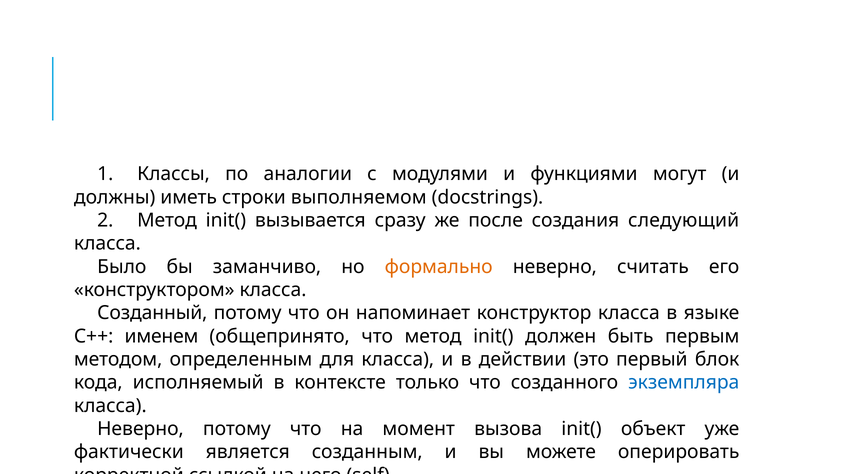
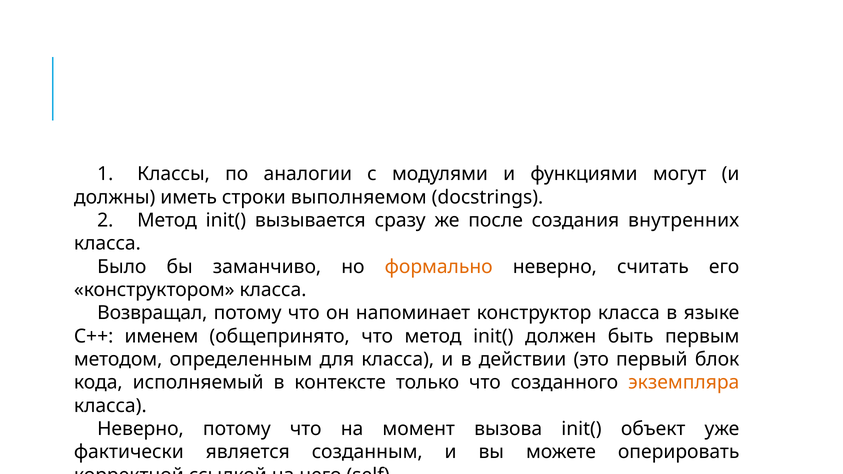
следующий: следующий -> внутренних (684, 221)
Созданный: Созданный -> Возвращал (152, 313)
экземпляра colour: blue -> orange (684, 383)
